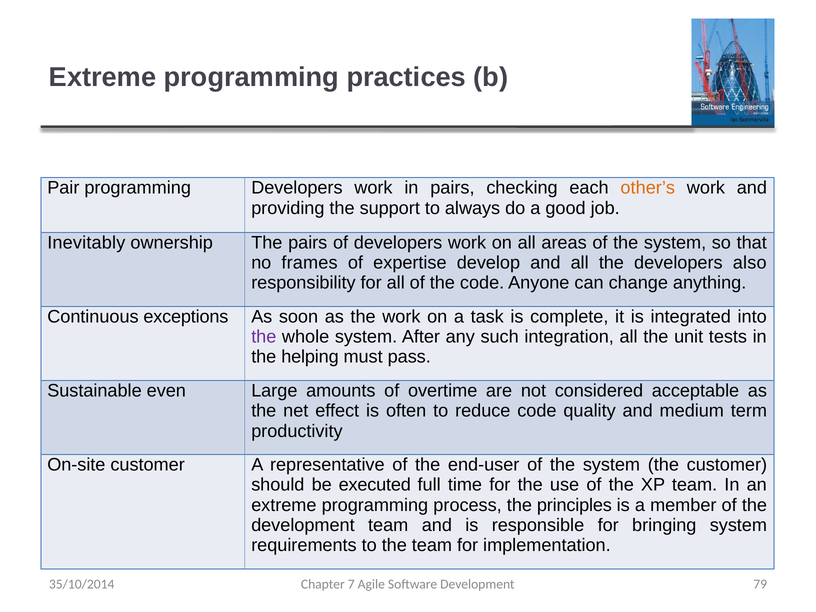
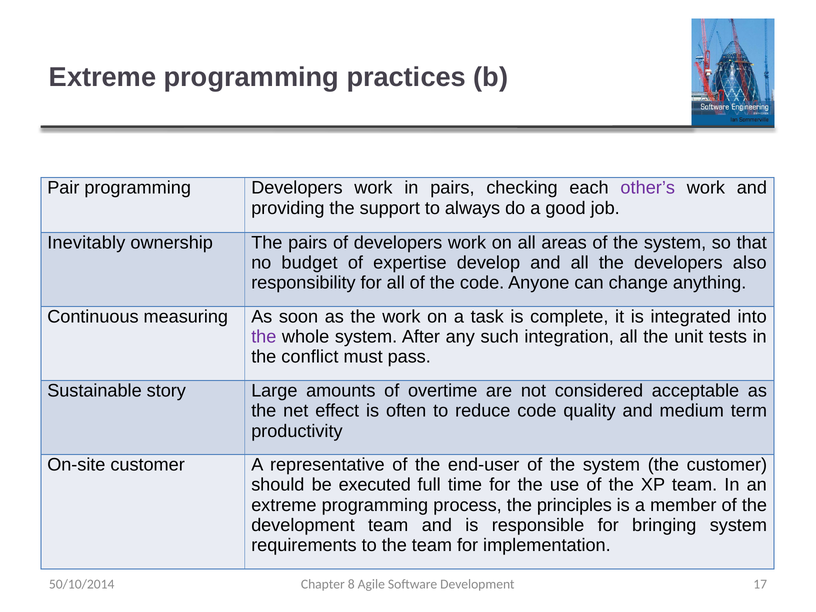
other’s colour: orange -> purple (648, 188)
frames: frames -> budget (310, 263)
exceptions: exceptions -> measuring (186, 317)
helping: helping -> conflict (310, 357)
even: even -> story (166, 391)
35/10/2014: 35/10/2014 -> 50/10/2014 (82, 584)
7: 7 -> 8 (351, 584)
79: 79 -> 17 (760, 584)
